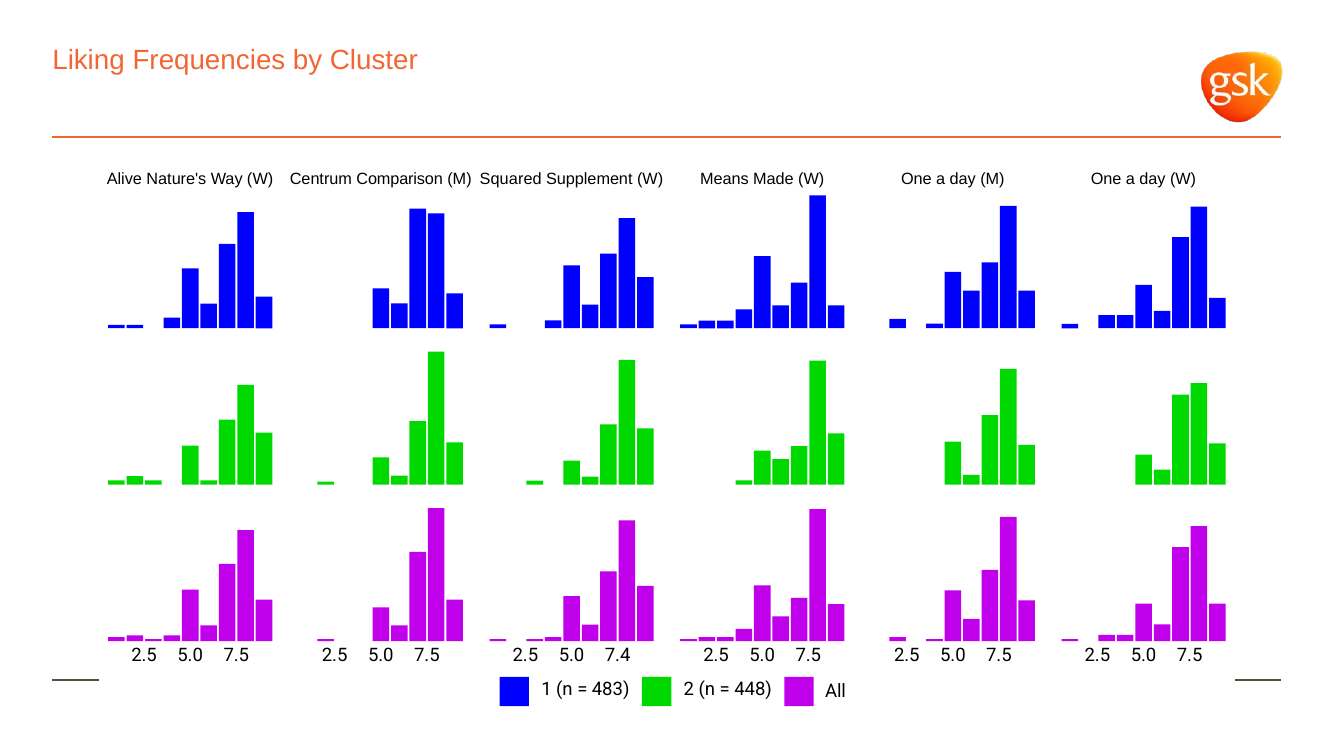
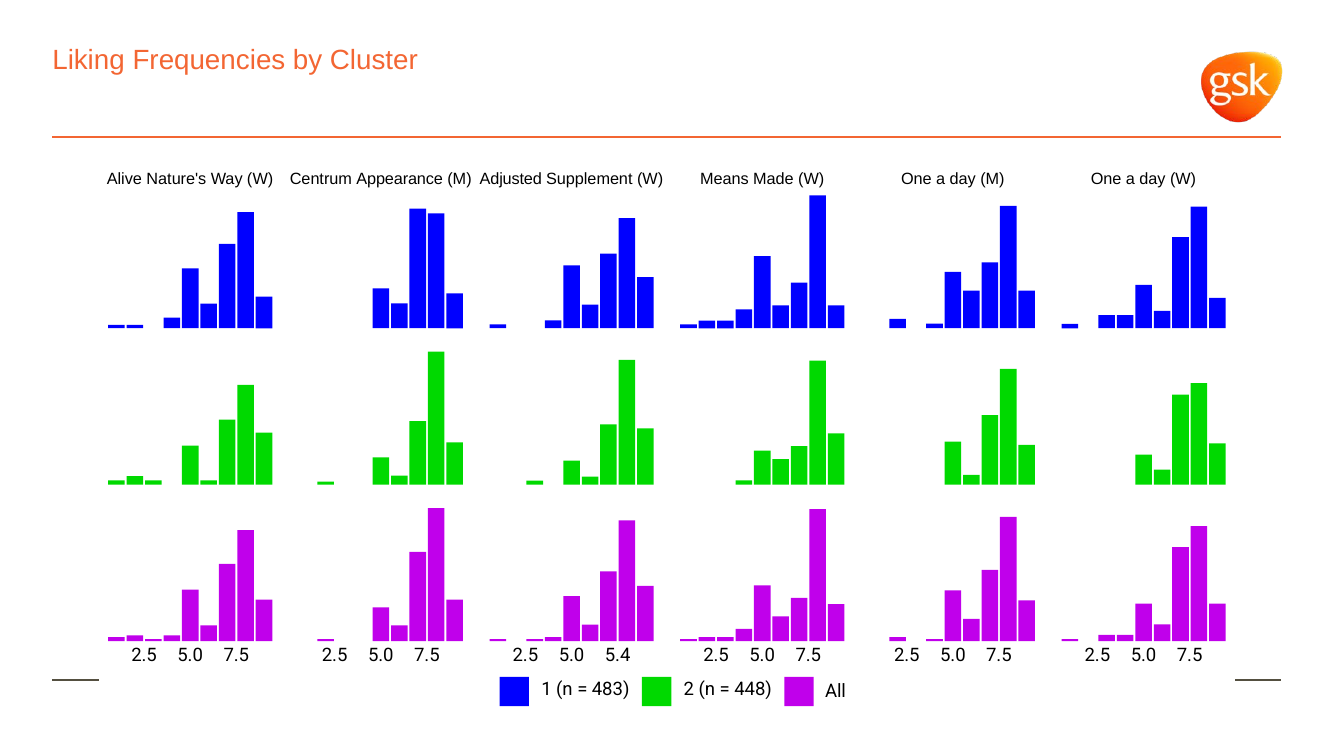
Comparison: Comparison -> Appearance (400, 179)
Squared: Squared -> Adjusted (511, 179)
7.4: 7.4 -> 5.4 (618, 655)
